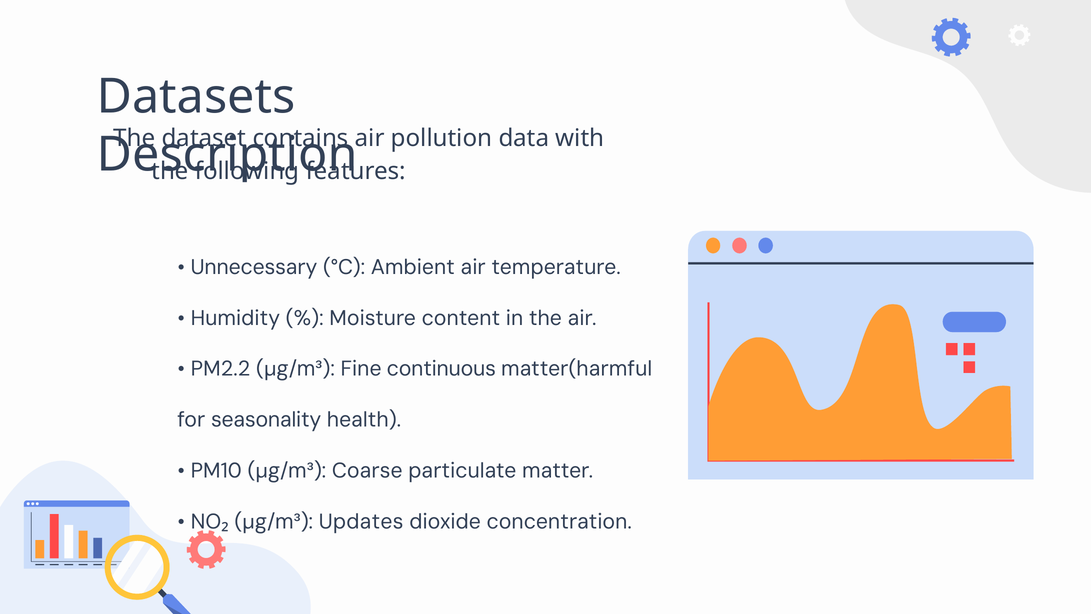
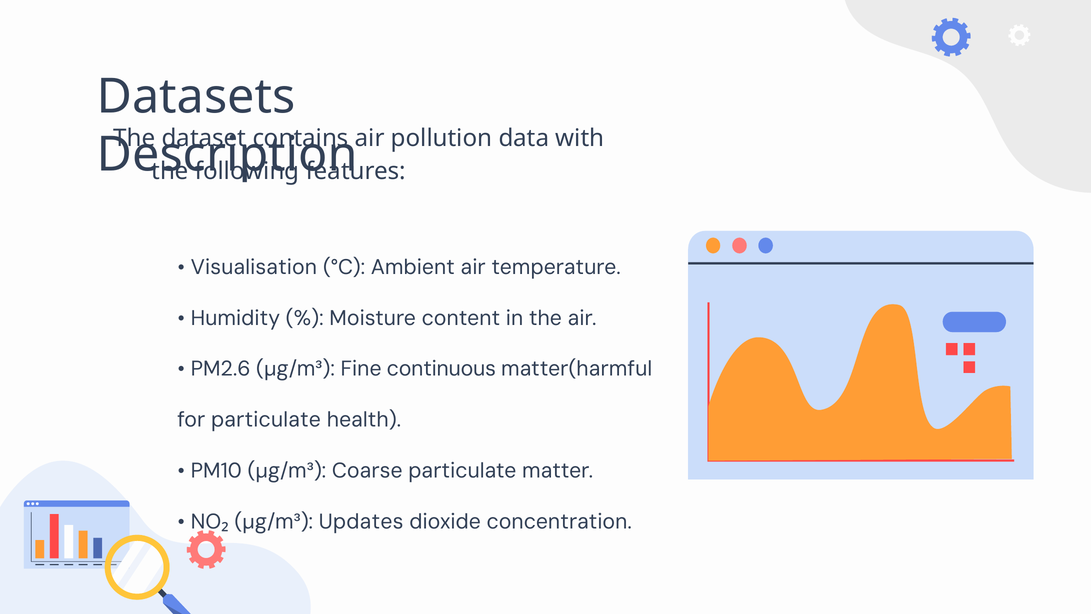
Unnecessary: Unnecessary -> Visualisation (254, 267)
PM2.2: PM2.2 -> PM2.6 (221, 369)
for seasonality: seasonality -> particulate (266, 420)
